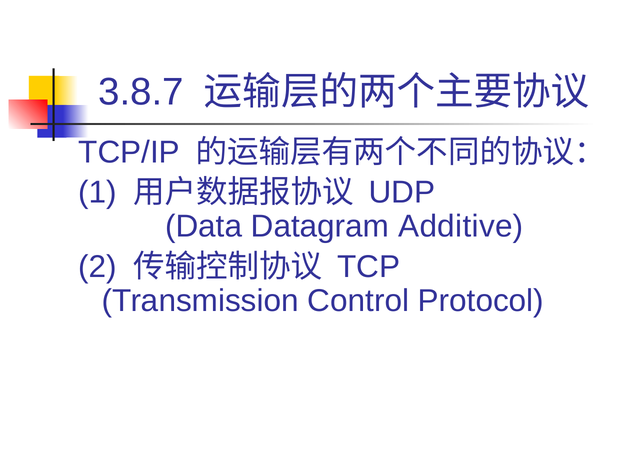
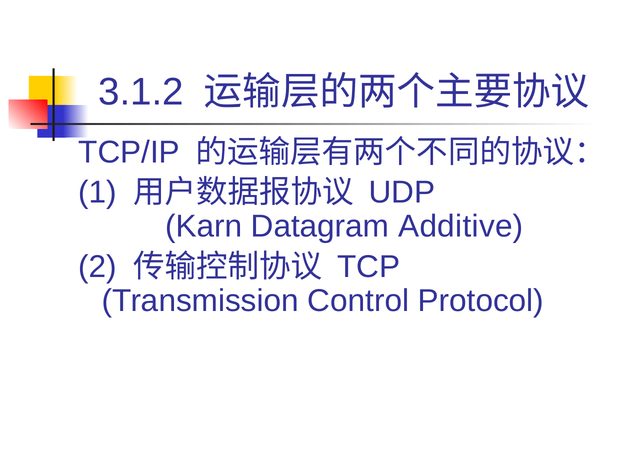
3.8.7: 3.8.7 -> 3.1.2 (141, 92)
Data: Data -> Karn (204, 227)
